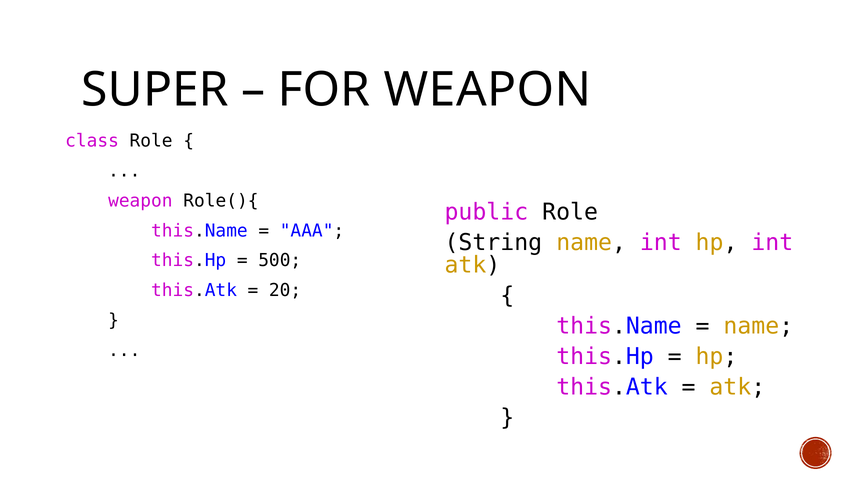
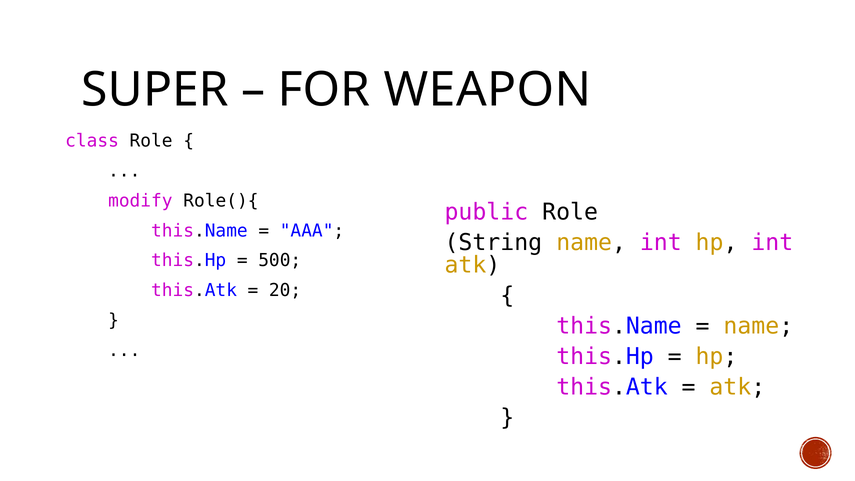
weapon: weapon -> modify (140, 201)
